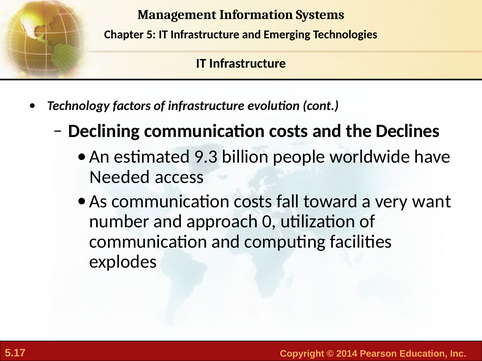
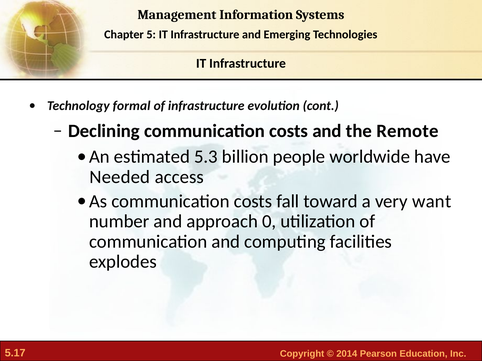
factors: factors -> formal (132, 106)
Declines: Declines -> Remote (407, 131)
9.3: 9.3 -> 5.3 (206, 157)
